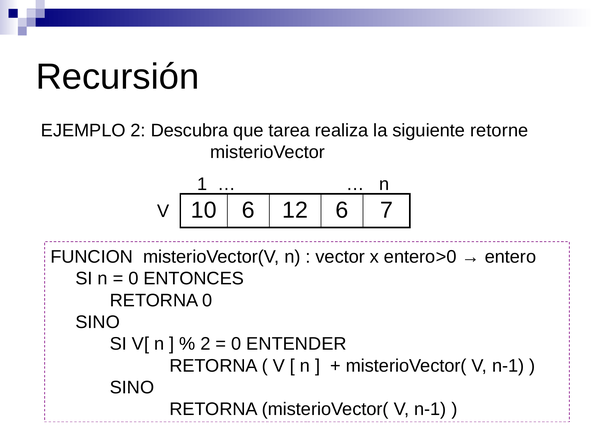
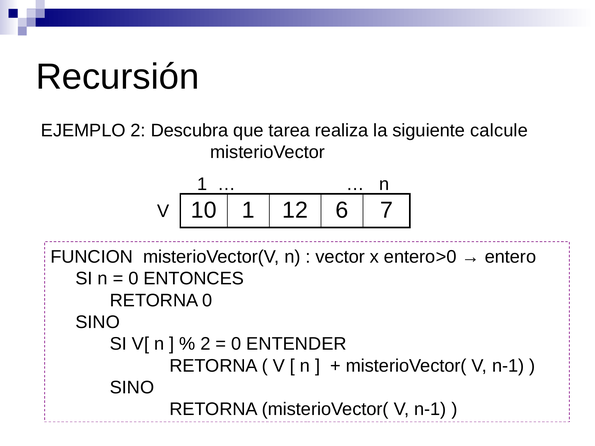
retorne: retorne -> calcule (499, 130)
10 6: 6 -> 1 (248, 210)
